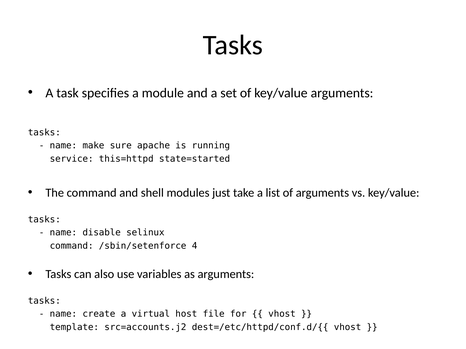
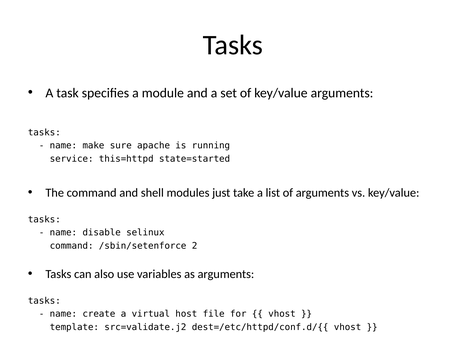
4: 4 -> 2 (195, 246)
src=accounts.j2: src=accounts.j2 -> src=validate.j2 (145, 328)
